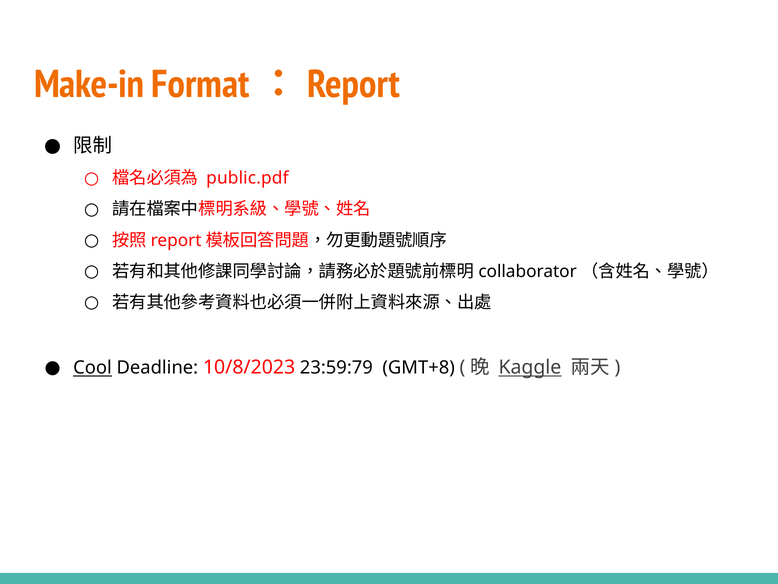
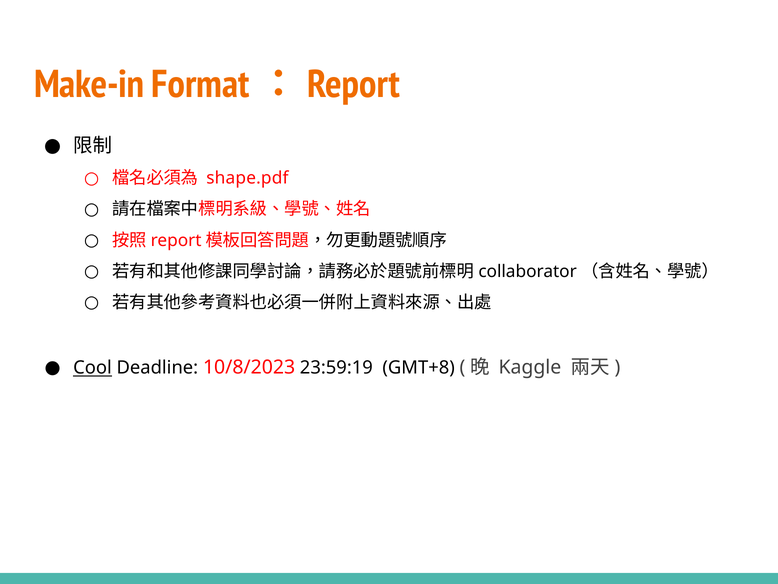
public.pdf: public.pdf -> shape.pdf (247, 178)
23:59:79: 23:59:79 -> 23:59:19 (336, 368)
Kaggle underline: present -> none (530, 367)
